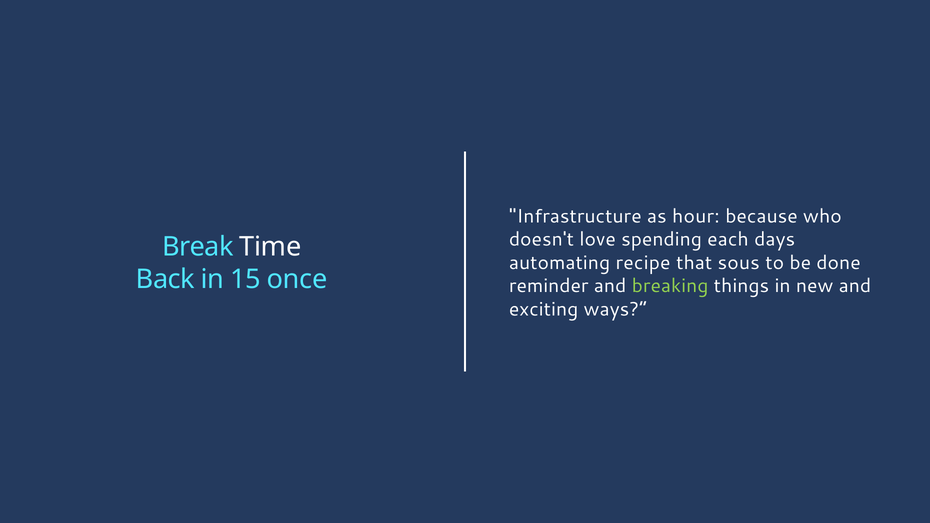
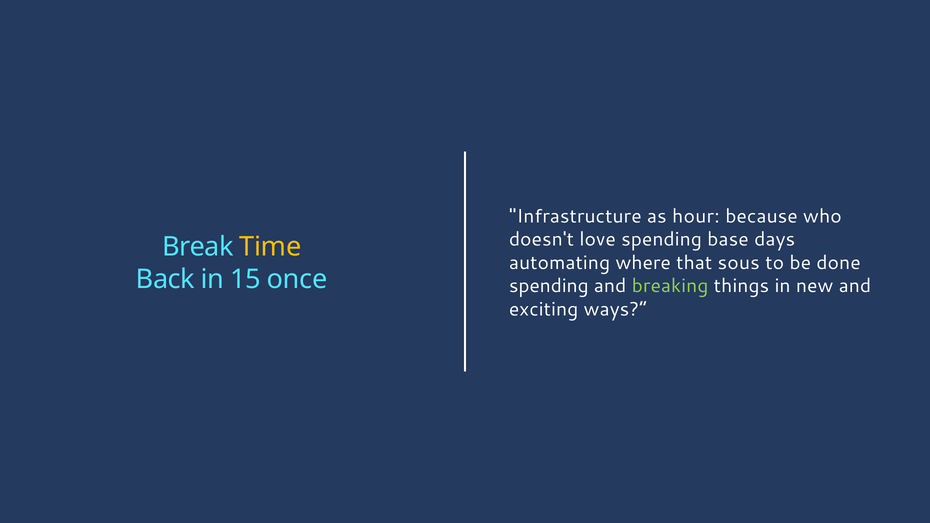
each: each -> base (728, 240)
Time colour: white -> yellow (270, 247)
recipe: recipe -> where (643, 263)
reminder: reminder -> spending (549, 286)
